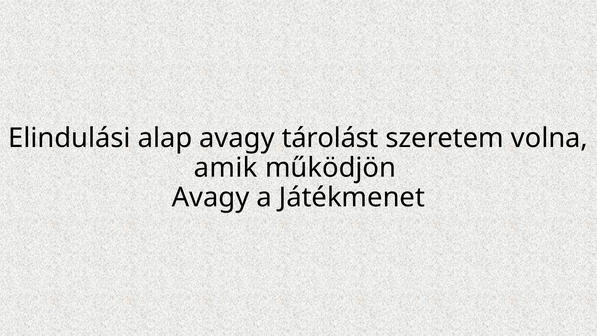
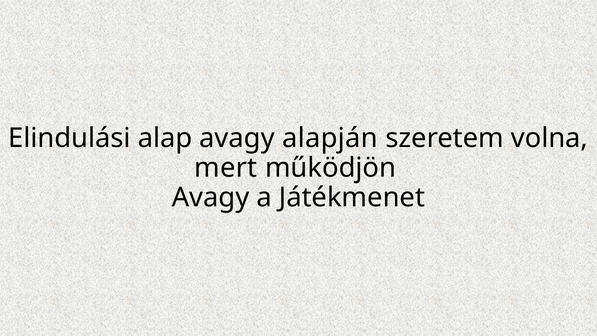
tárolást: tárolást -> alapján (330, 138)
amik: amik -> mert (226, 168)
